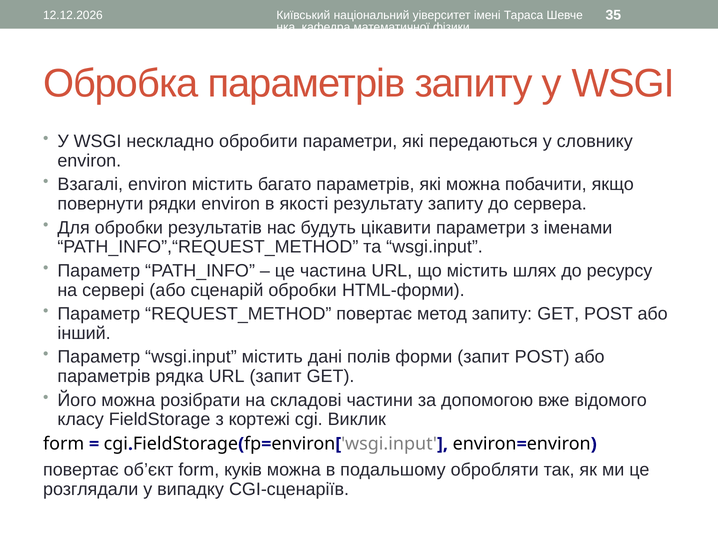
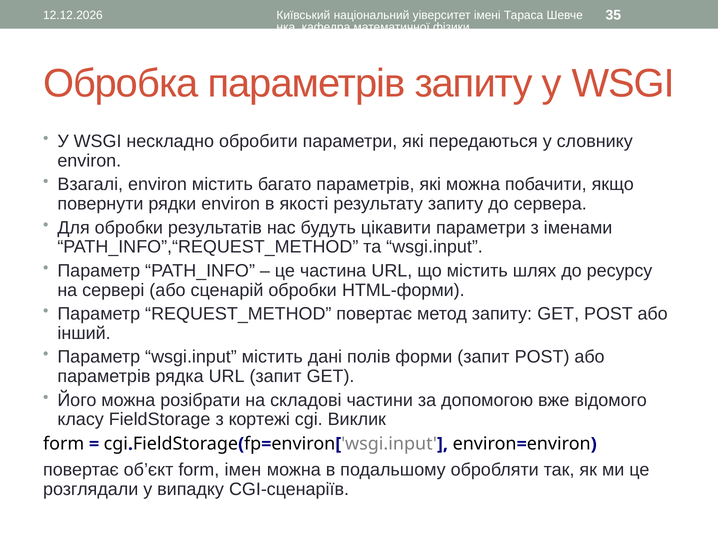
куків: куків -> імен (243, 469)
